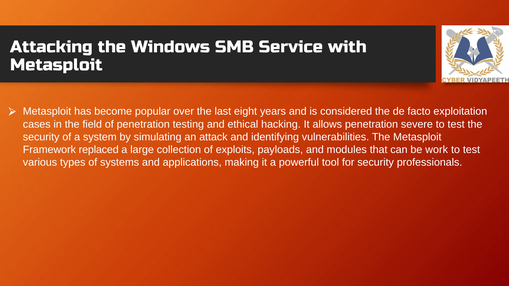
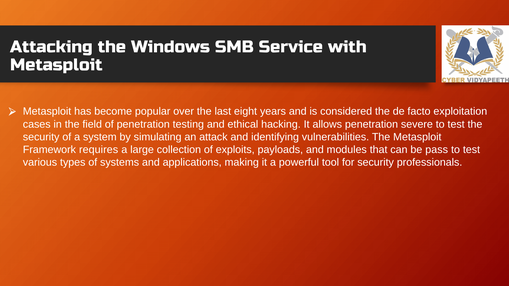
replaced: replaced -> requires (99, 150)
work: work -> pass (437, 150)
